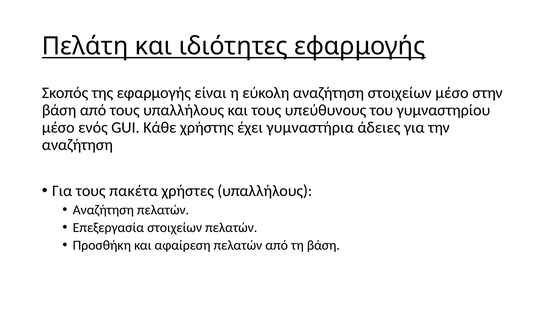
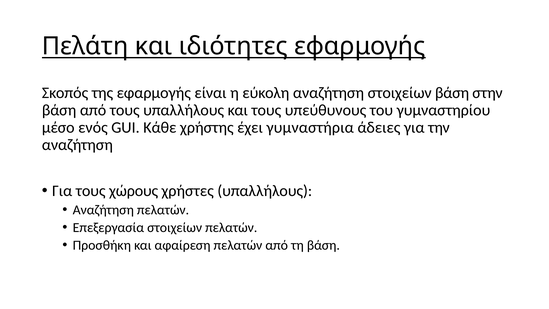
στοιχείων μέσο: μέσο -> βάση (452, 93)
πακέτα: πακέτα -> χώρους (134, 191)
